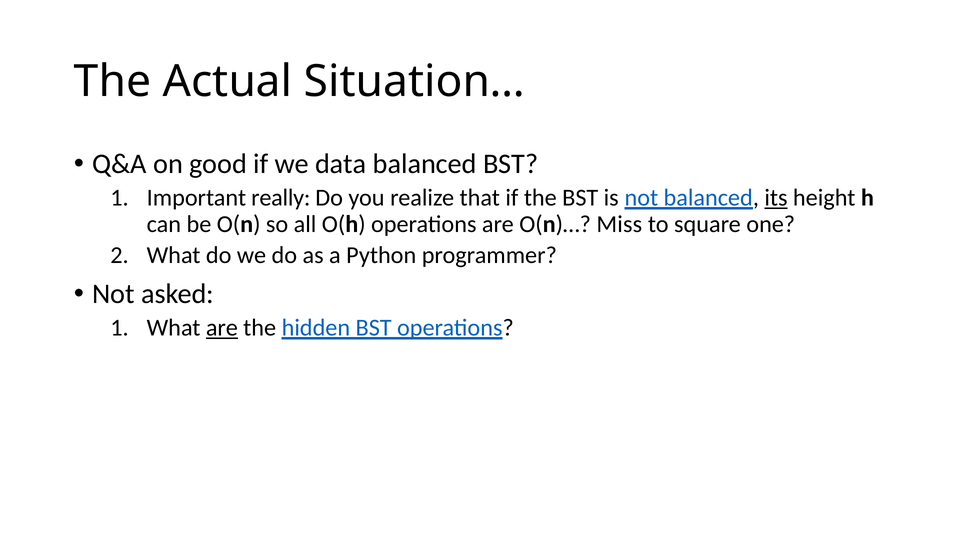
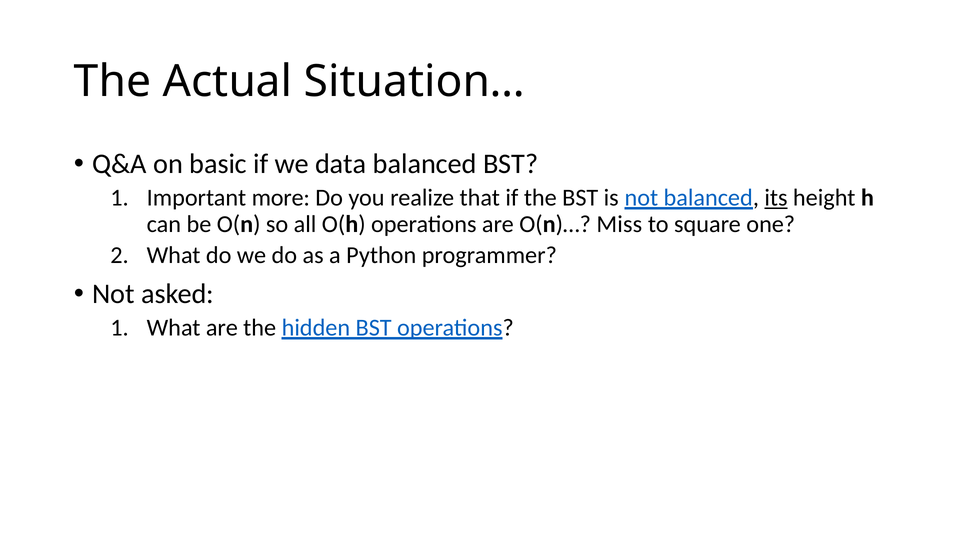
good: good -> basic (218, 164)
really: really -> more (281, 198)
are underline: present -> none (222, 327)
